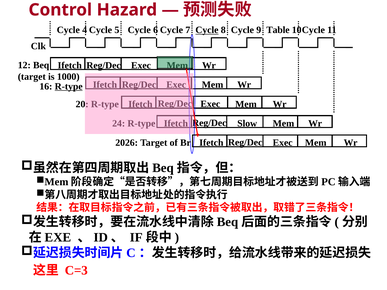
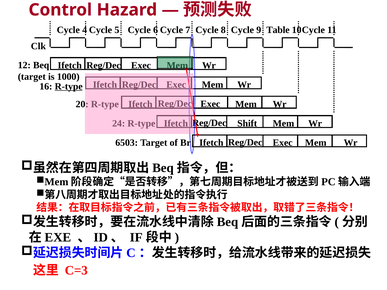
Cycle underline: present -> none (207, 30)
Slow: Slow -> Shift (247, 124)
2026: 2026 -> 6503 (127, 143)
